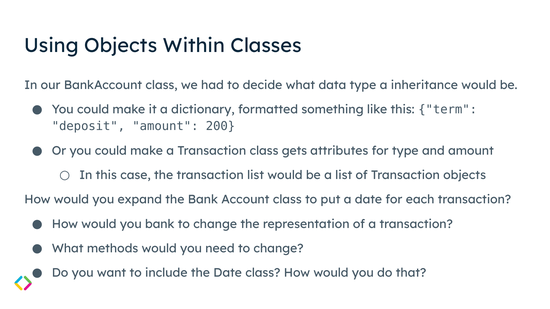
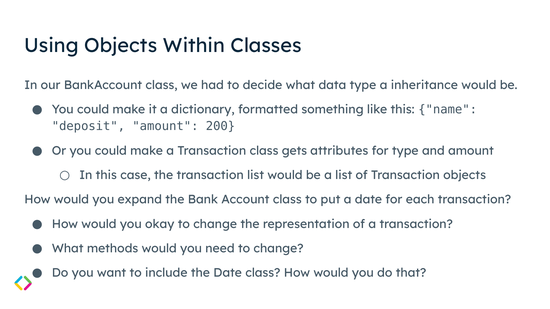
term: term -> name (448, 110)
you bank: bank -> okay (160, 224)
